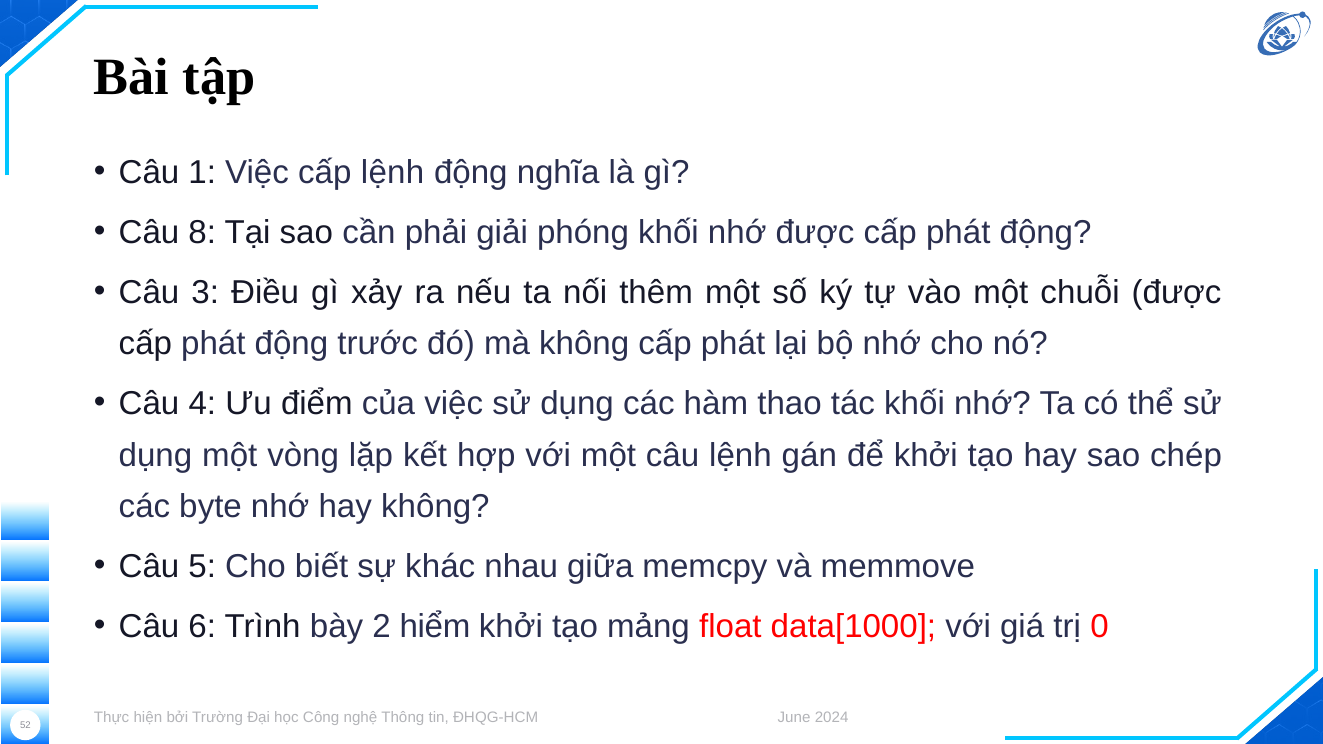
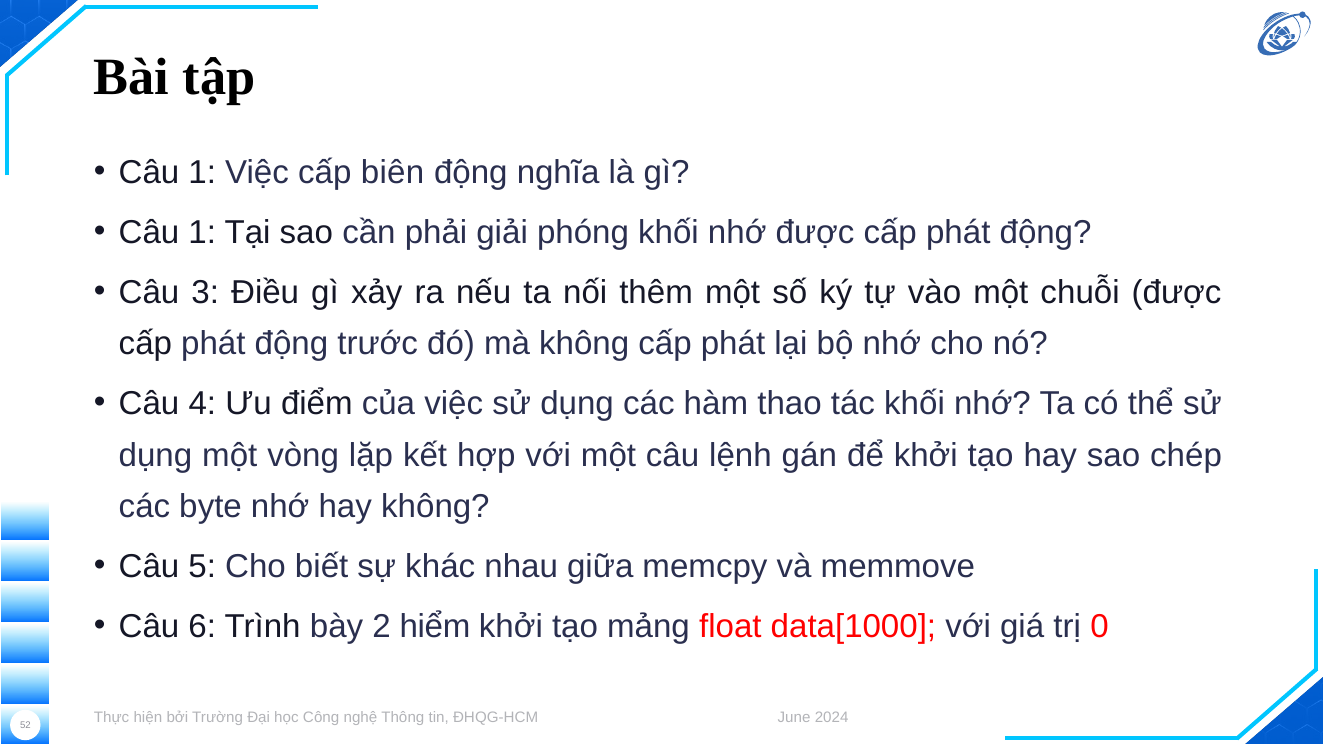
cấp lệnh: lệnh -> biên (393, 173)
8: 8 -> 1 (202, 233)
